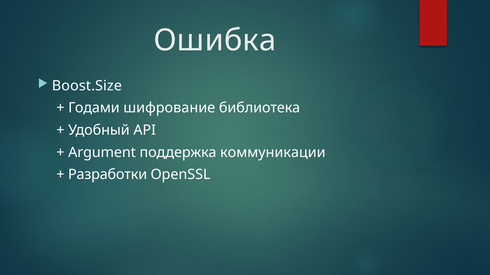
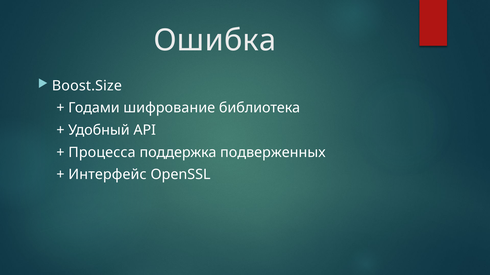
Argument: Argument -> Процесса (102, 153)
коммуникации: коммуникации -> подверженных (273, 153)
Разработки: Разработки -> Интерфейс (107, 175)
